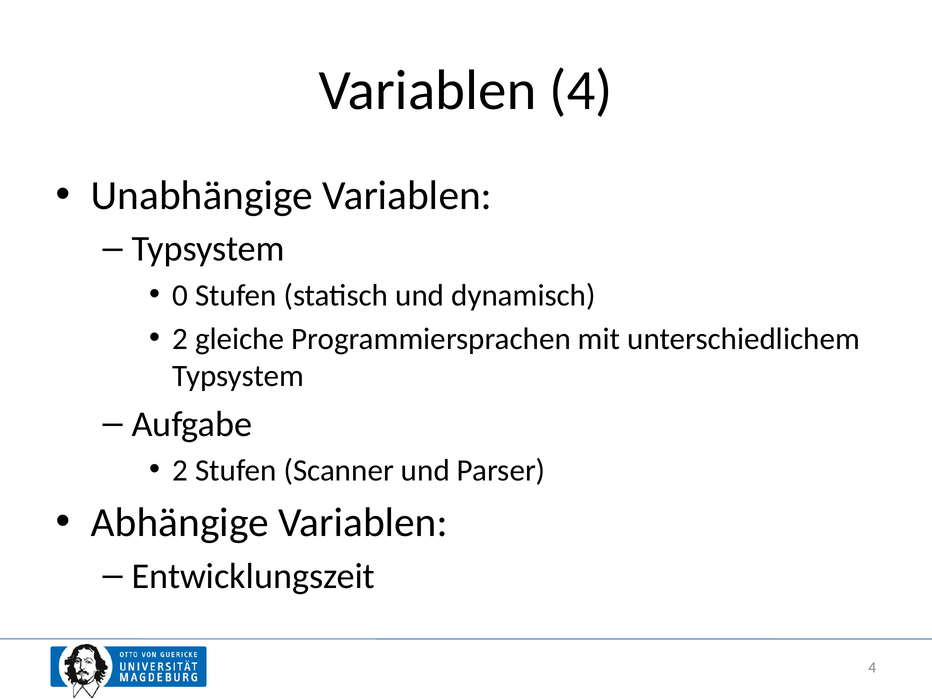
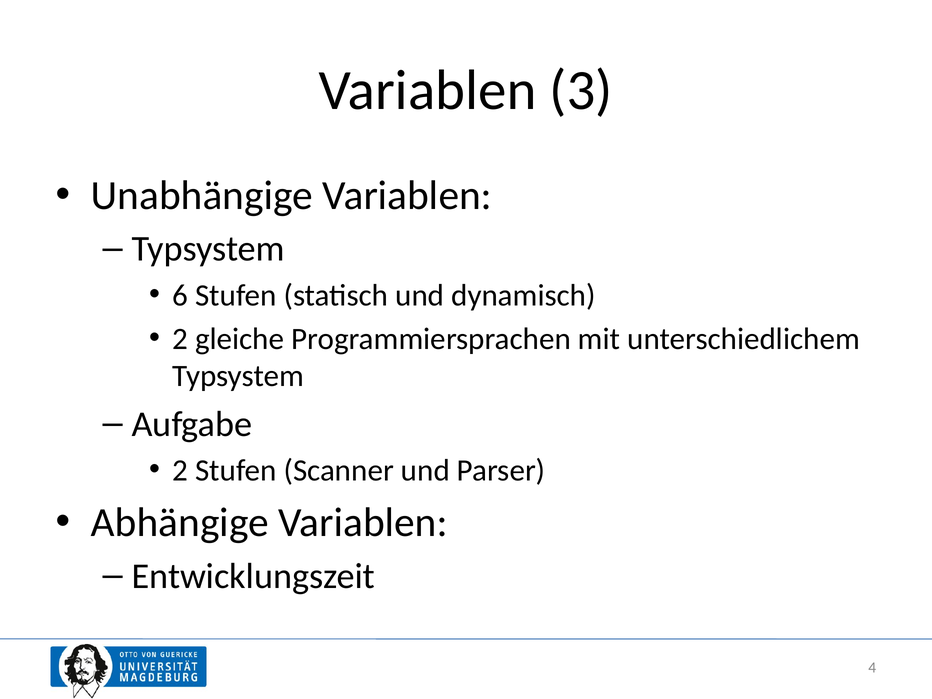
Variablen 4: 4 -> 3 (581, 90)
0: 0 -> 6 (180, 295)
